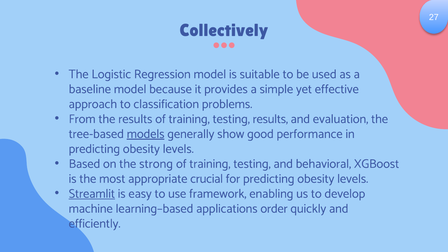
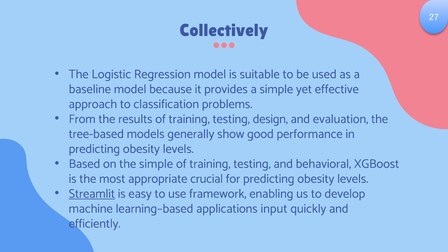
testing results: results -> design (270, 119)
models underline: present -> none (146, 134)
the strong: strong -> simple (156, 164)
order: order -> input (274, 209)
